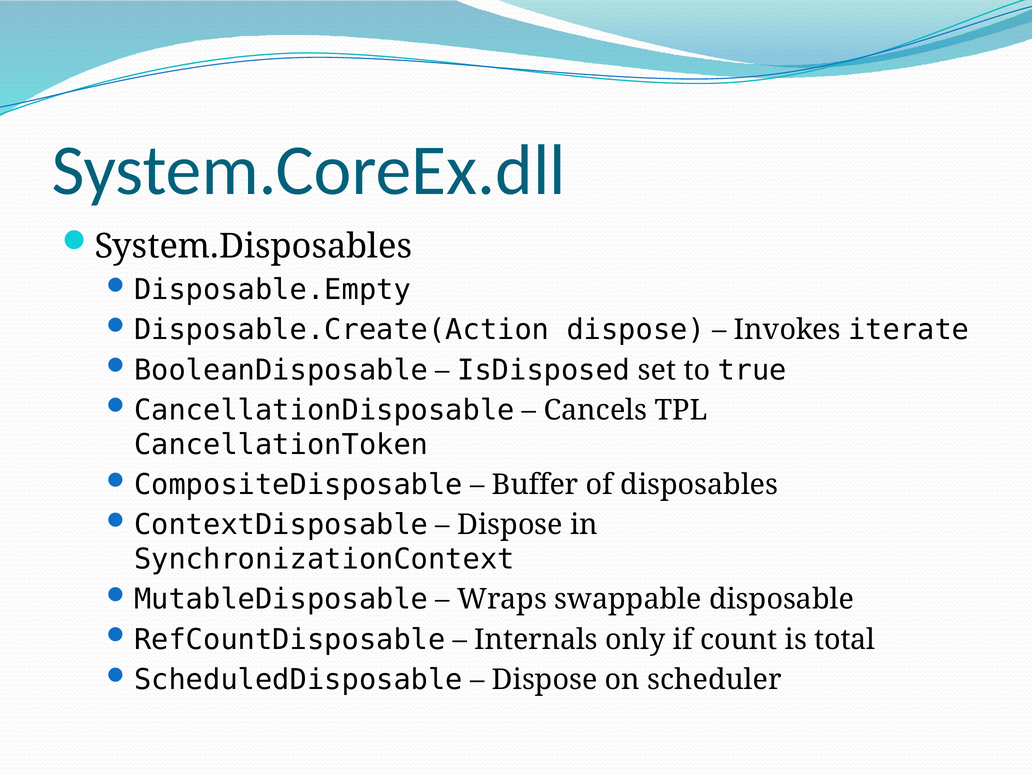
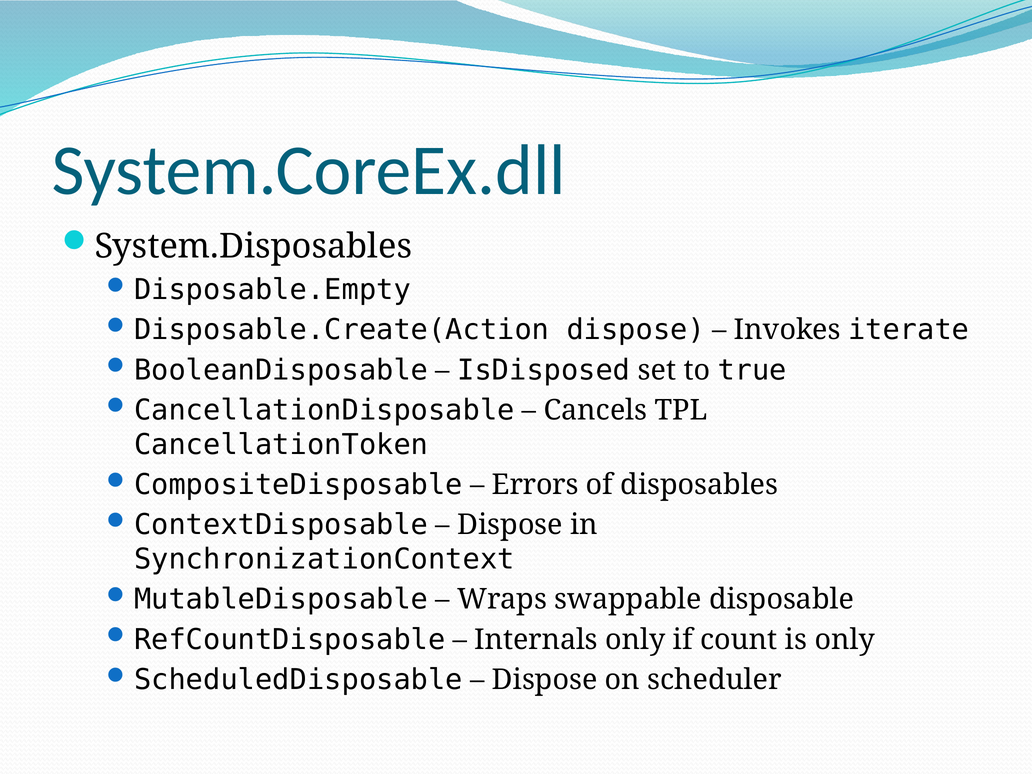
Buffer: Buffer -> Errors (535, 485)
is total: total -> only (845, 640)
